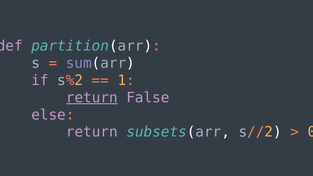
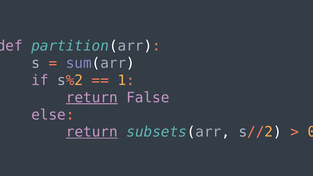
return underline: none -> present (92, 132)
